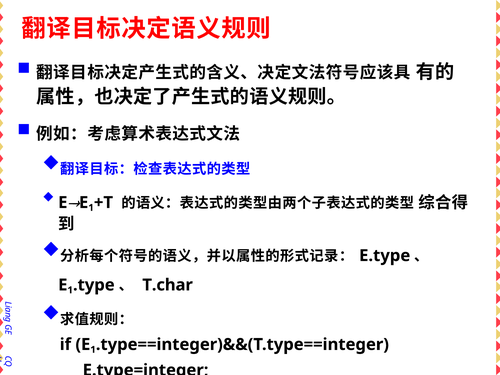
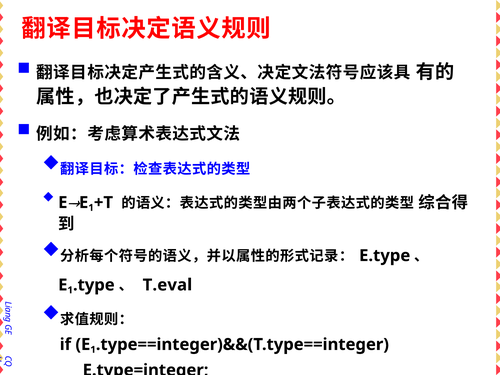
T.char: T.char -> T.eval (167, 285)
